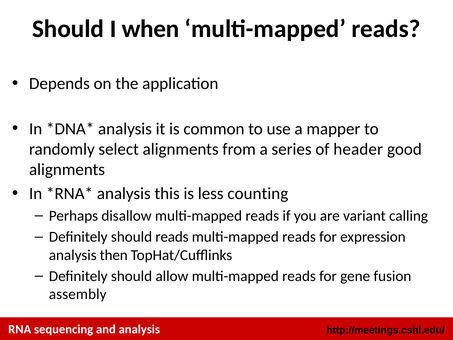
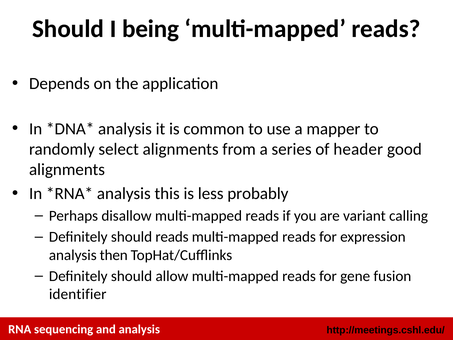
when: when -> being (151, 29)
counting: counting -> probably (258, 193)
assembly: assembly -> identifier (78, 294)
